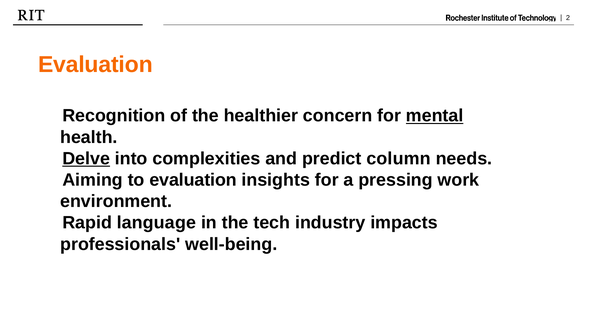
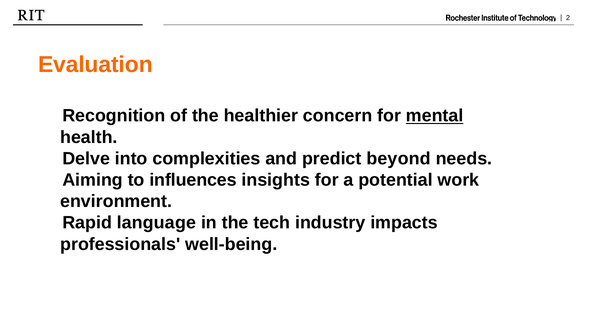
Delve underline: present -> none (86, 158)
column: column -> beyond (399, 158)
to evaluation: evaluation -> influences (193, 180)
pressing: pressing -> potential (396, 180)
